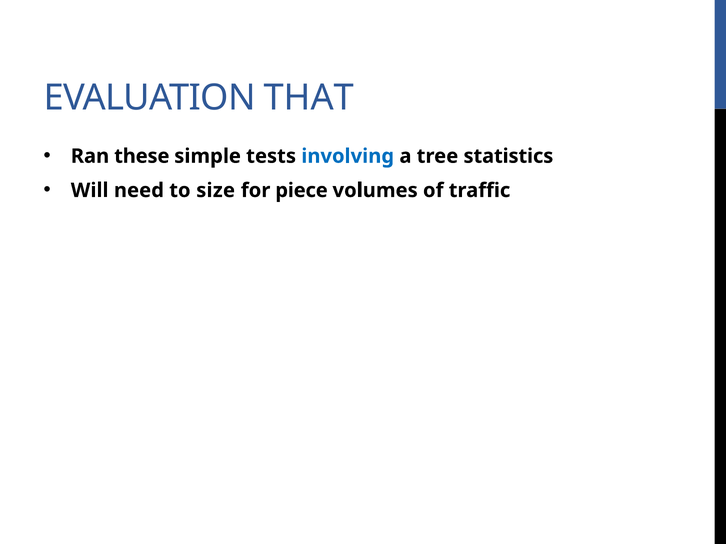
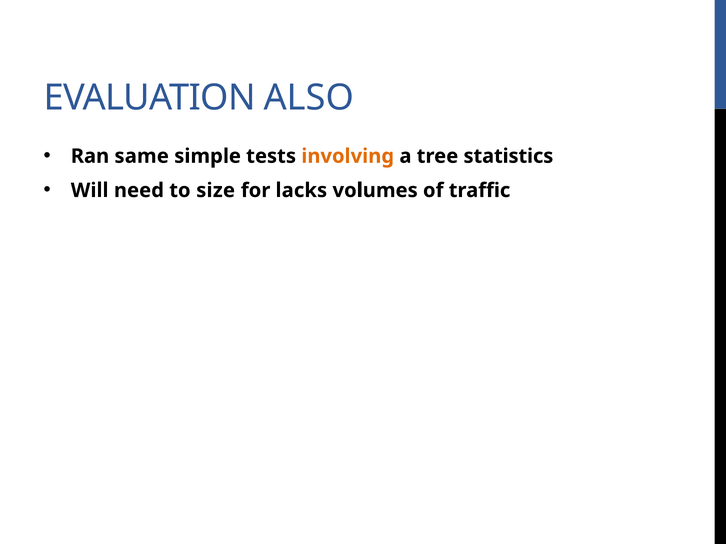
THAT: THAT -> ALSO (309, 98)
these: these -> same (142, 156)
involving colour: blue -> orange (348, 156)
piece: piece -> lacks (301, 191)
